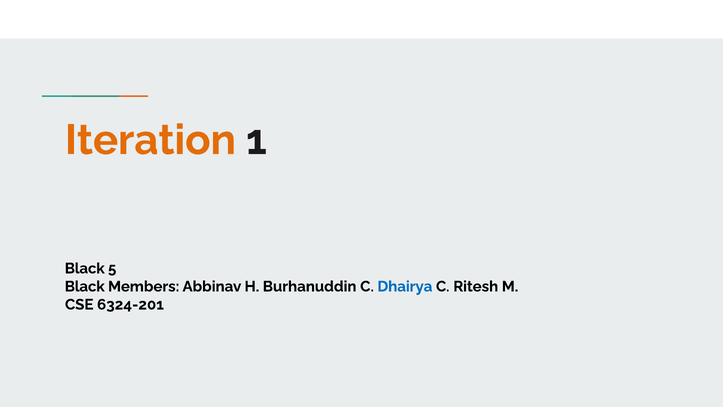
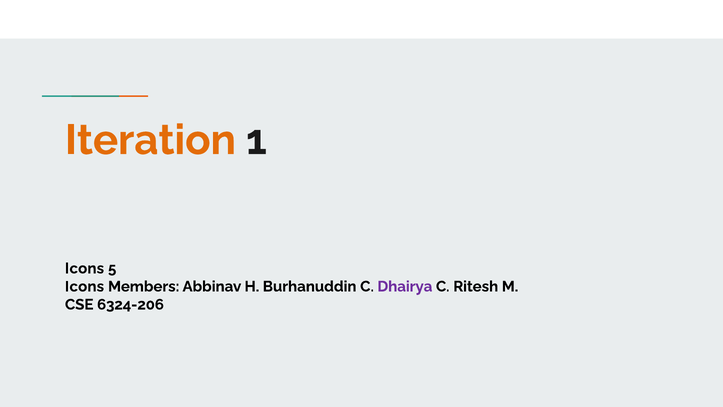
Black: Black -> Icons (85, 268)
Black: Black -> Icons (85, 286)
Dhairya colour: blue -> purple (405, 286)
6324-201: 6324-201 -> 6324-206 (131, 304)
